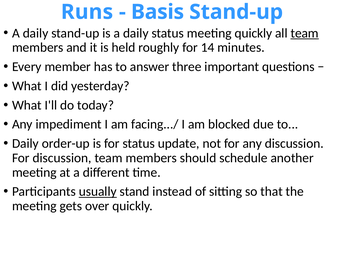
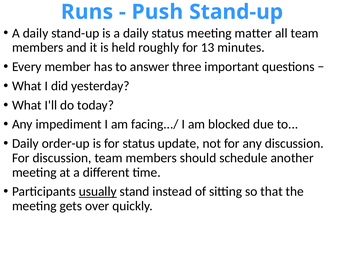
Basis: Basis -> Push (157, 12)
meeting quickly: quickly -> matter (253, 33)
team underline: present -> none (305, 33)
14: 14 -> 13 (208, 48)
